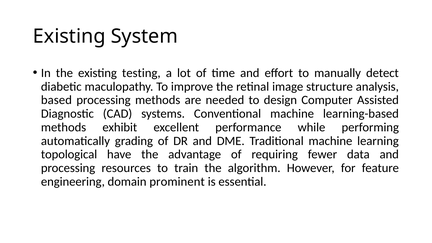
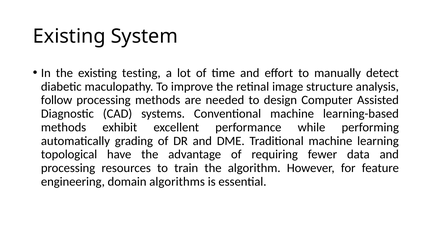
based: based -> follow (57, 100)
prominent: prominent -> algorithms (177, 182)
